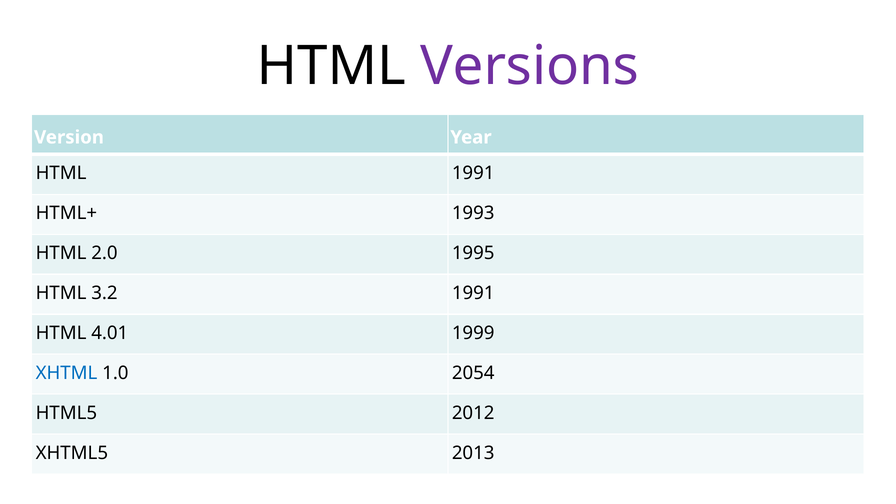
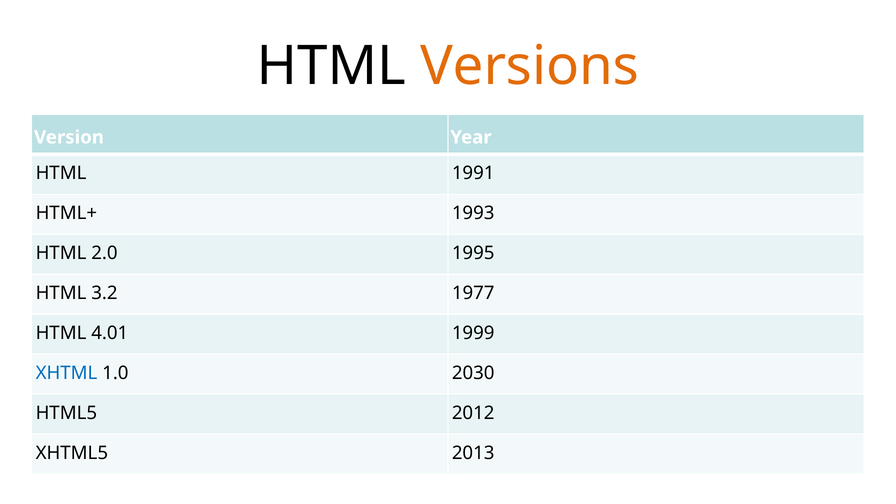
Versions colour: purple -> orange (530, 66)
3.2 1991: 1991 -> 1977 (473, 293)
2054: 2054 -> 2030 (473, 373)
